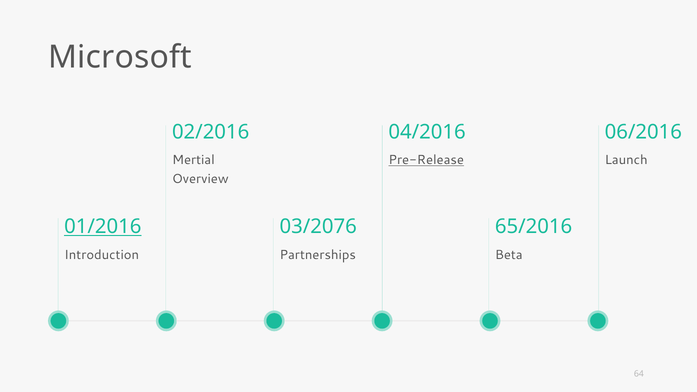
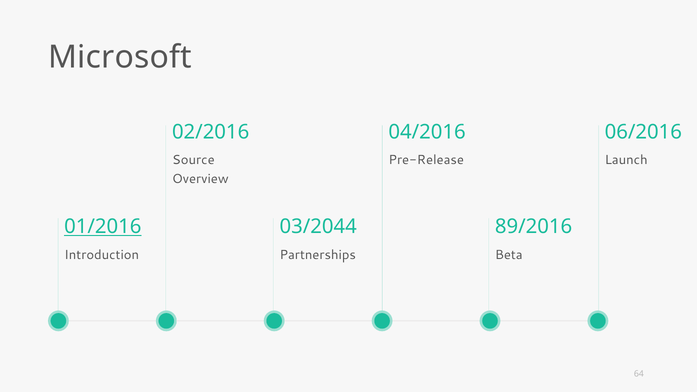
Mertial: Mertial -> Source (193, 160)
Pre-Release underline: present -> none (426, 160)
03/2076: 03/2076 -> 03/2044 (318, 227)
65/2016: 65/2016 -> 89/2016 (534, 227)
